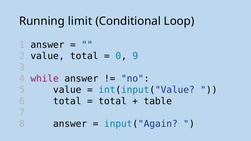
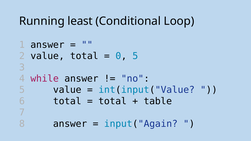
limit: limit -> least (80, 21)
0 9: 9 -> 5 (135, 56)
